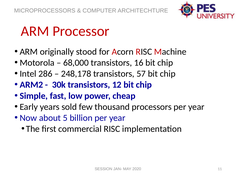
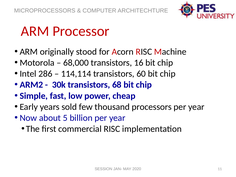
248,178: 248,178 -> 114,114 (76, 74)
57: 57 -> 60 (141, 74)
12: 12 -> 68 (117, 85)
